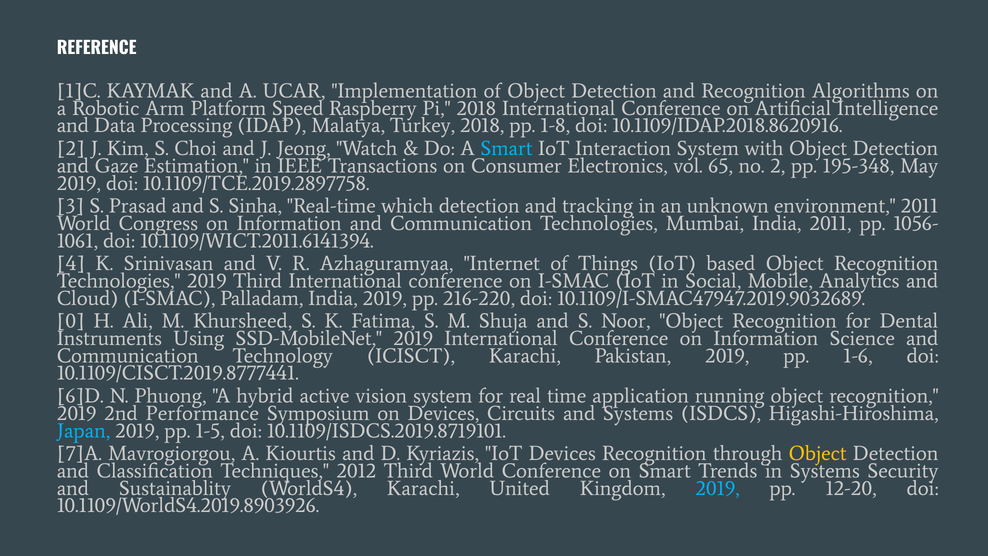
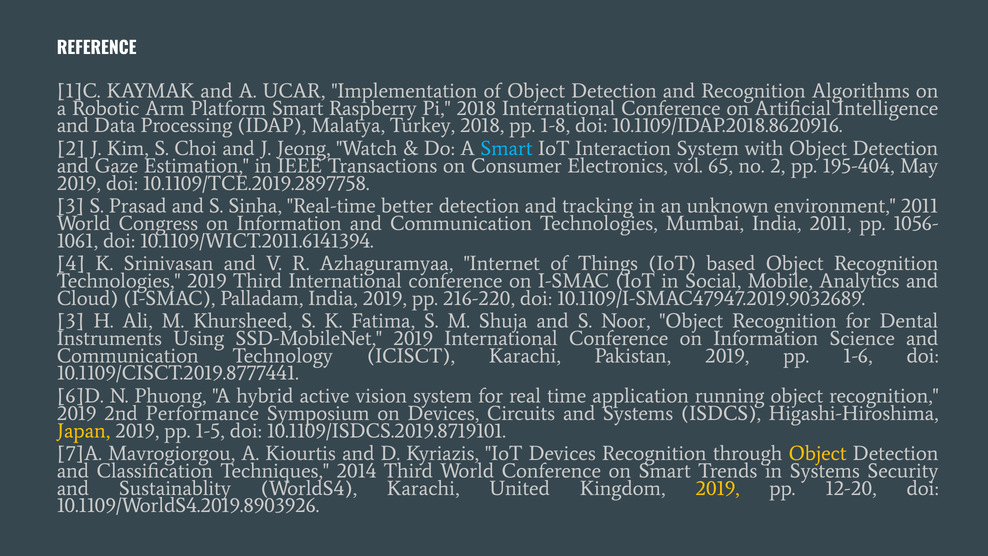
Platform Speed: Speed -> Smart (298, 108)
195-348: 195-348 -> 195-404 (858, 166)
which: which -> better (407, 206)
0: 0 -> 3 (71, 321)
Japan colour: light blue -> yellow (83, 430)
2012: 2012 -> 2014 (356, 471)
2019 colour: light blue -> yellow (717, 488)
